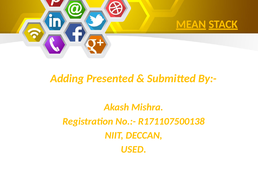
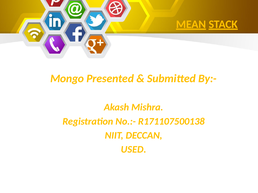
Adding: Adding -> Mongo (67, 79)
